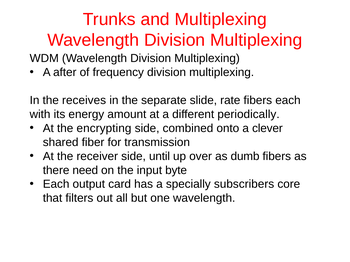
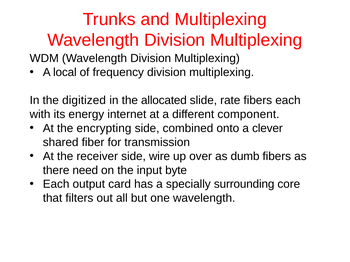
after: after -> local (65, 72)
receives: receives -> digitized (84, 100)
separate: separate -> allocated (164, 100)
amount: amount -> internet (127, 114)
periodically: periodically -> component (248, 114)
until: until -> wire (160, 156)
subscribers: subscribers -> surrounding (244, 184)
